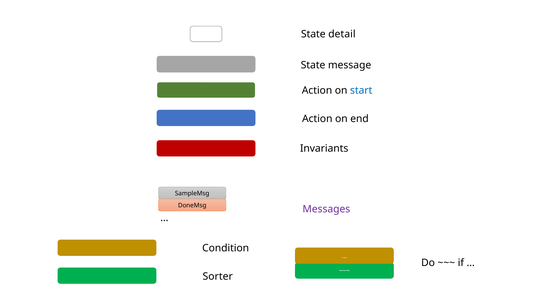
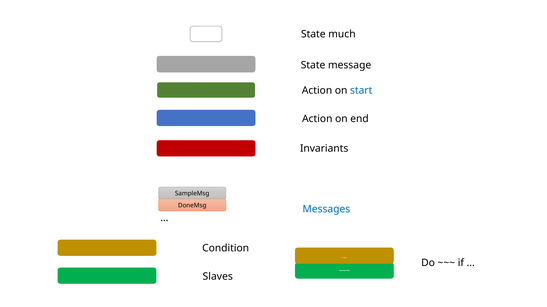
detail: detail -> much (342, 34)
Messages colour: purple -> blue (326, 210)
Sorter: Sorter -> Slaves (218, 277)
